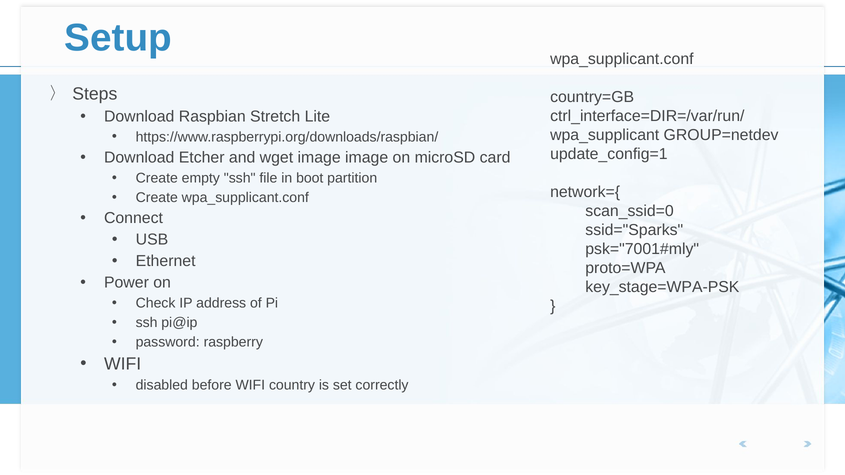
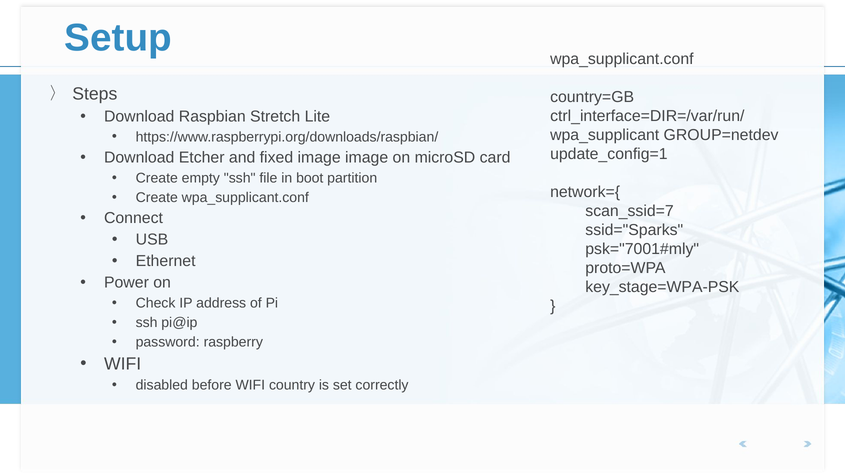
wget: wget -> fixed (276, 158)
scan_ssid=0: scan_ssid=0 -> scan_ssid=7 (630, 211)
